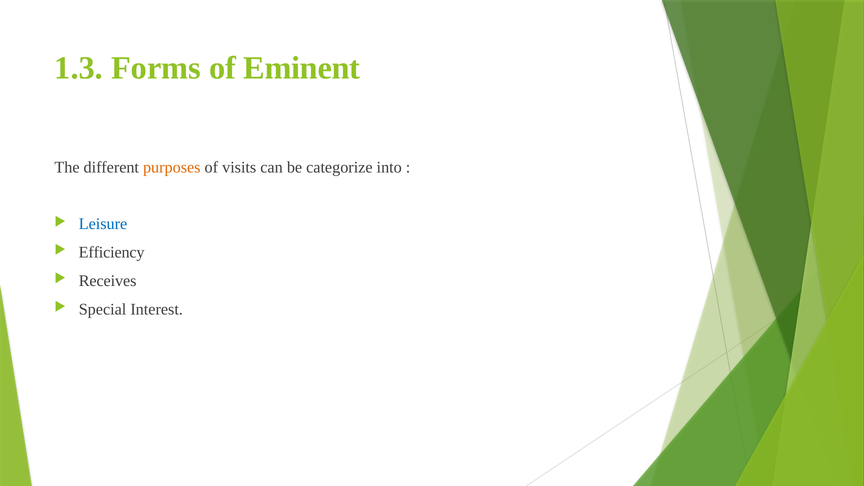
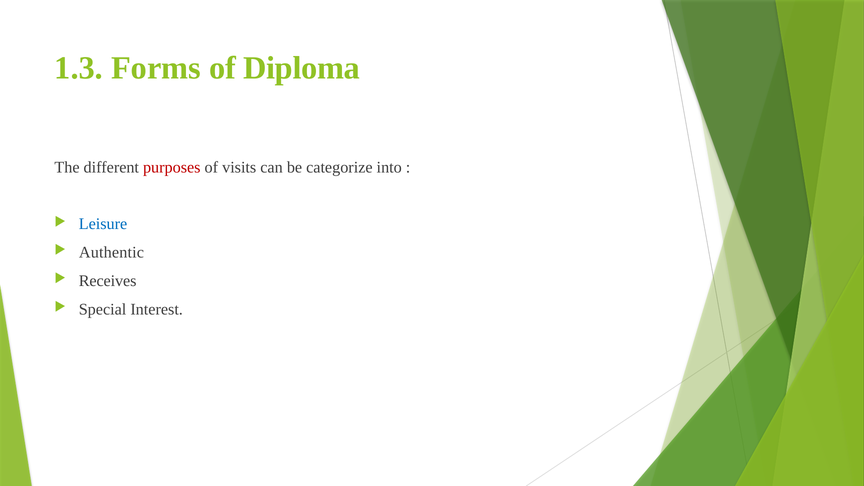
Eminent: Eminent -> Diploma (302, 68)
purposes colour: orange -> red (172, 167)
Efficiency: Efficiency -> Authentic (111, 253)
